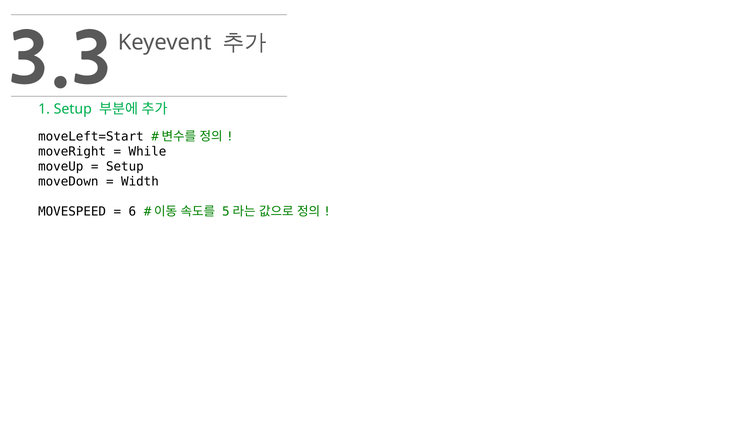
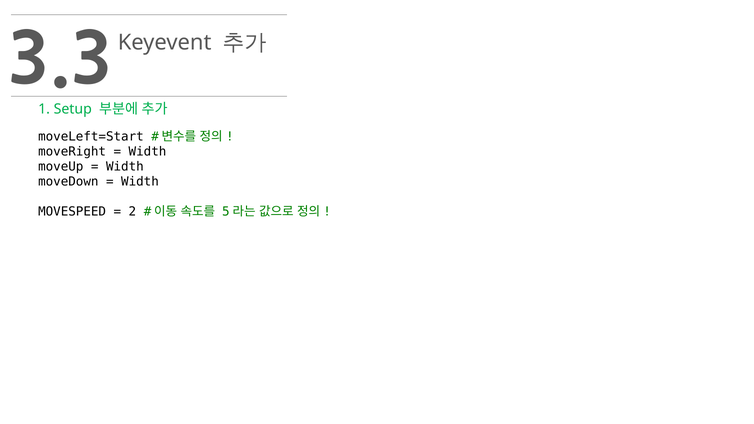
While: While -> Width (148, 151)
Setup: Setup -> Width (125, 167)
6: 6 -> 2 (132, 212)
